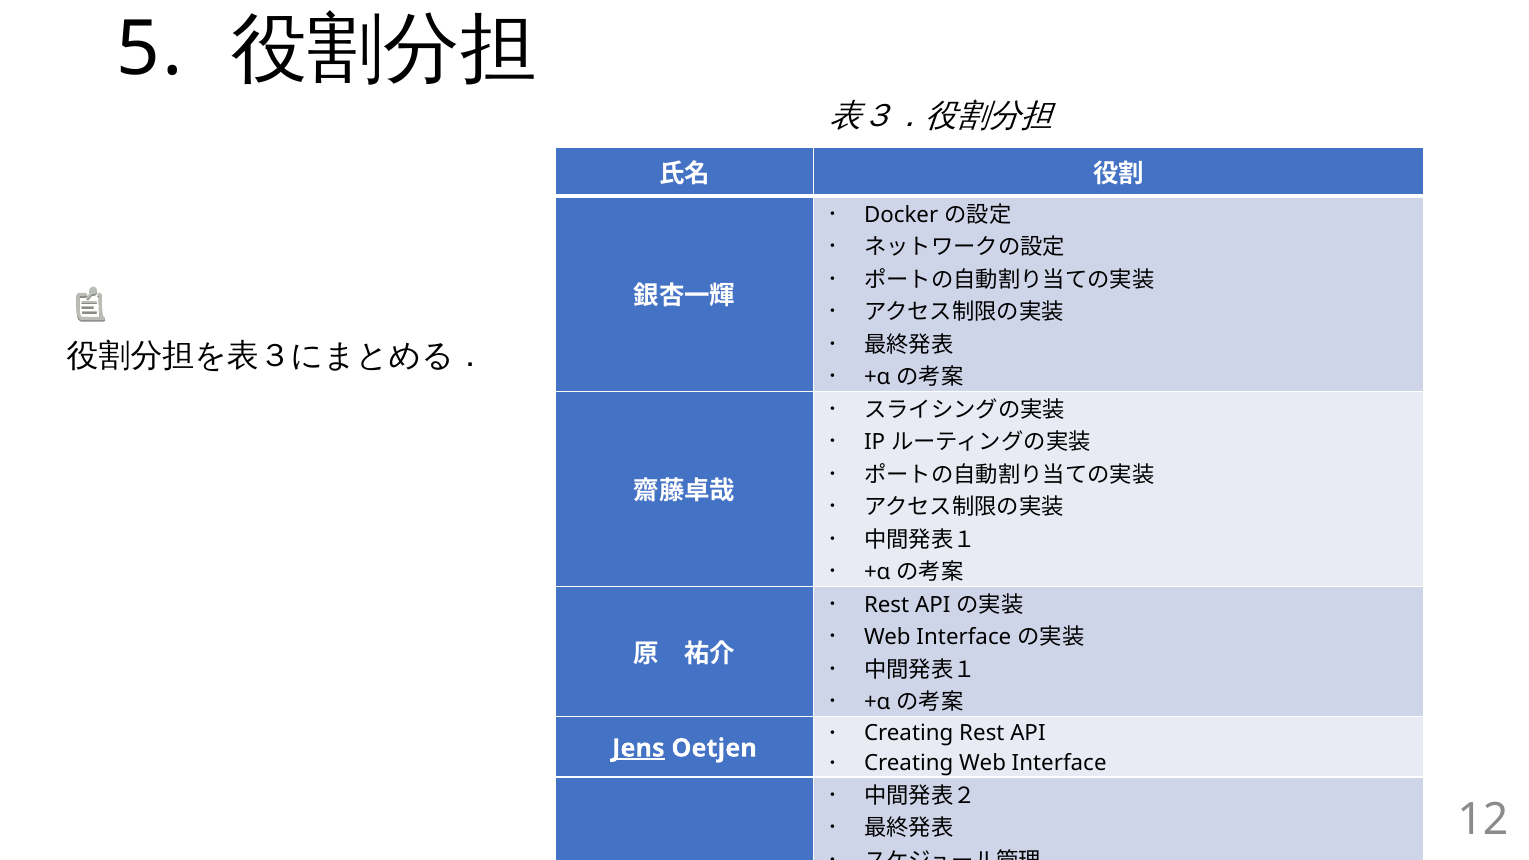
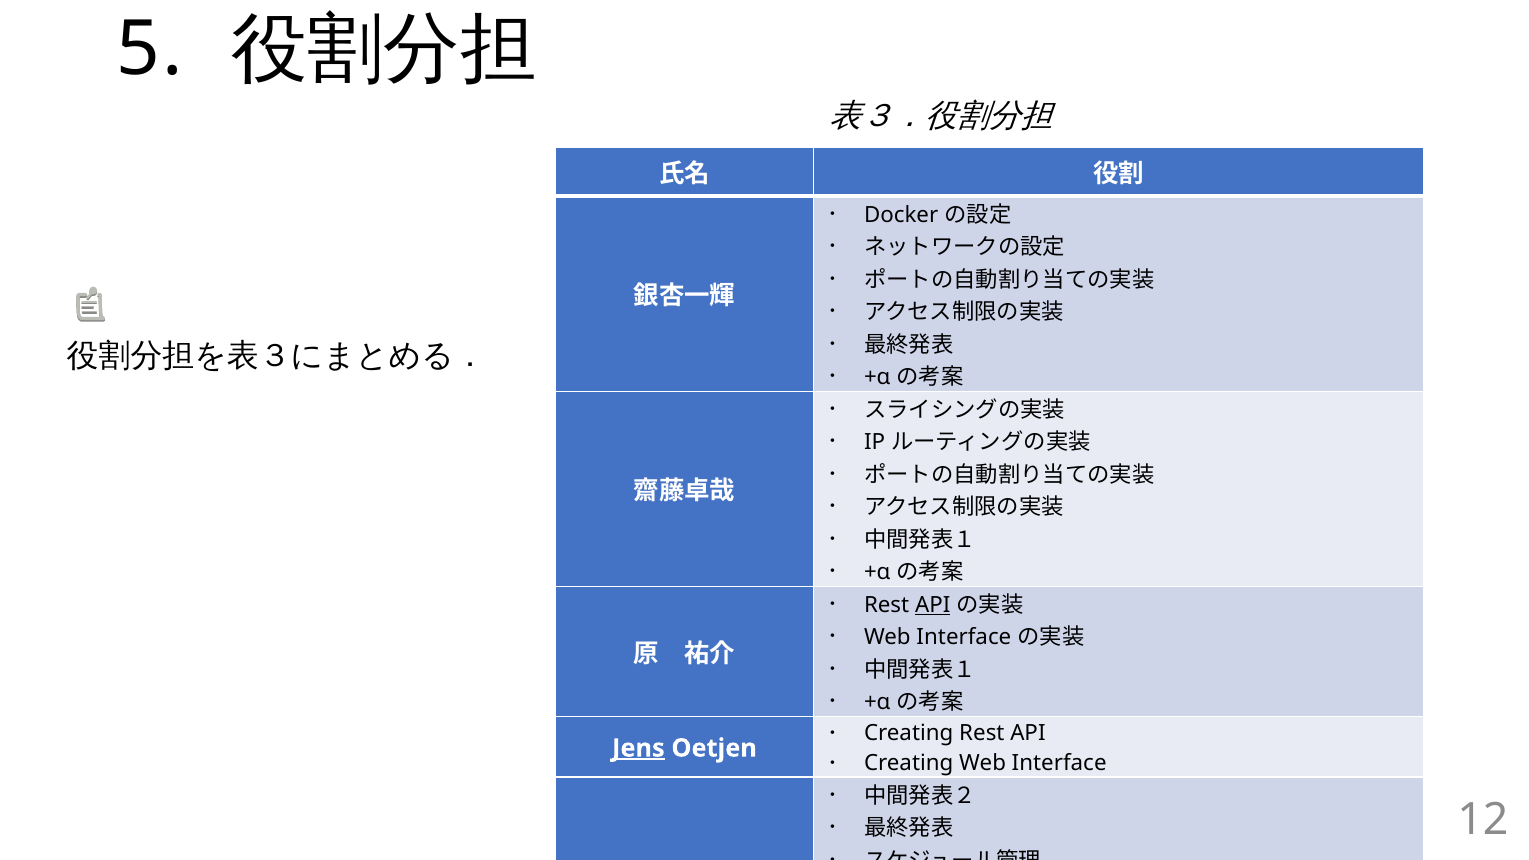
API underline: none -> present (933, 605)
